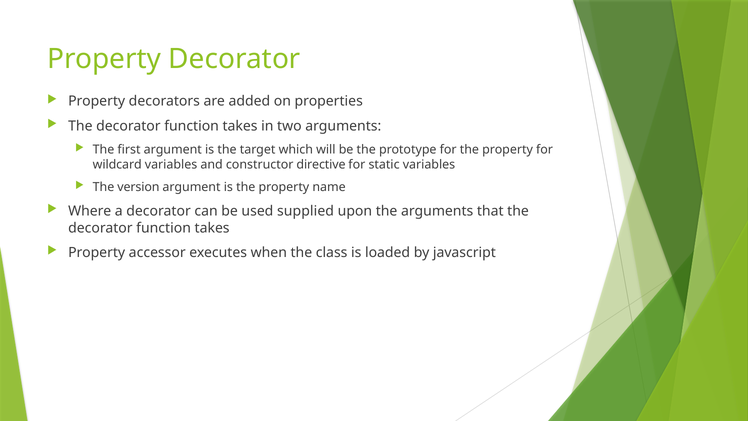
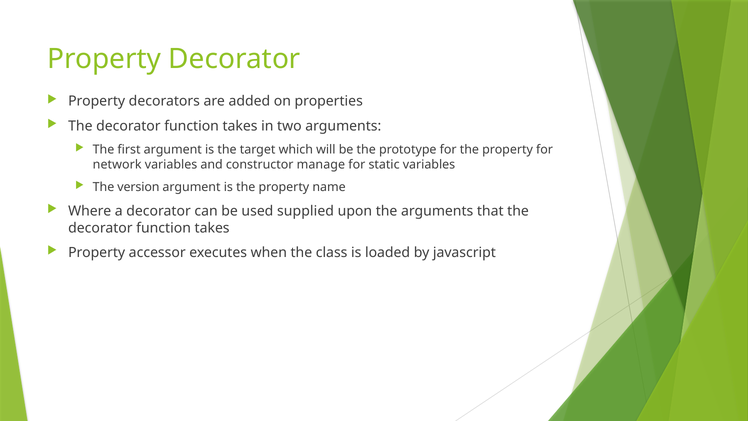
wildcard: wildcard -> network (117, 164)
directive: directive -> manage (321, 164)
